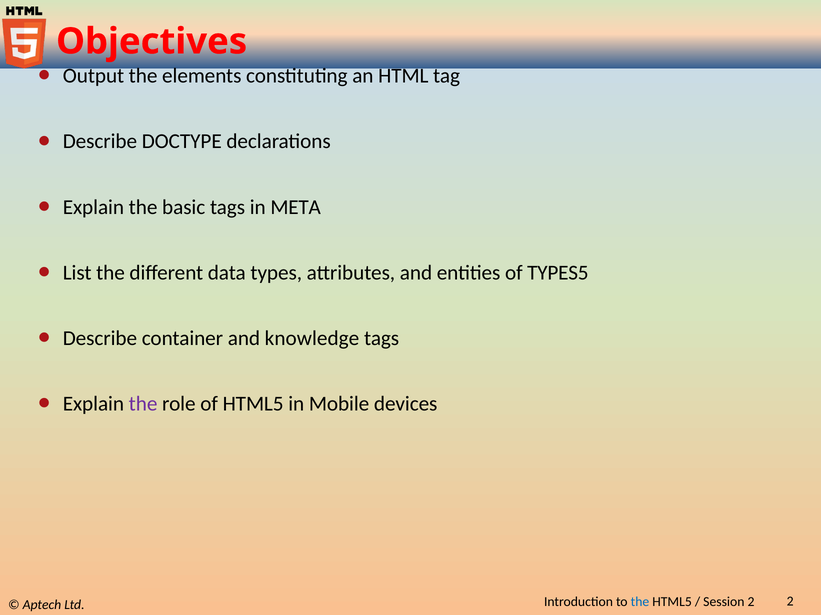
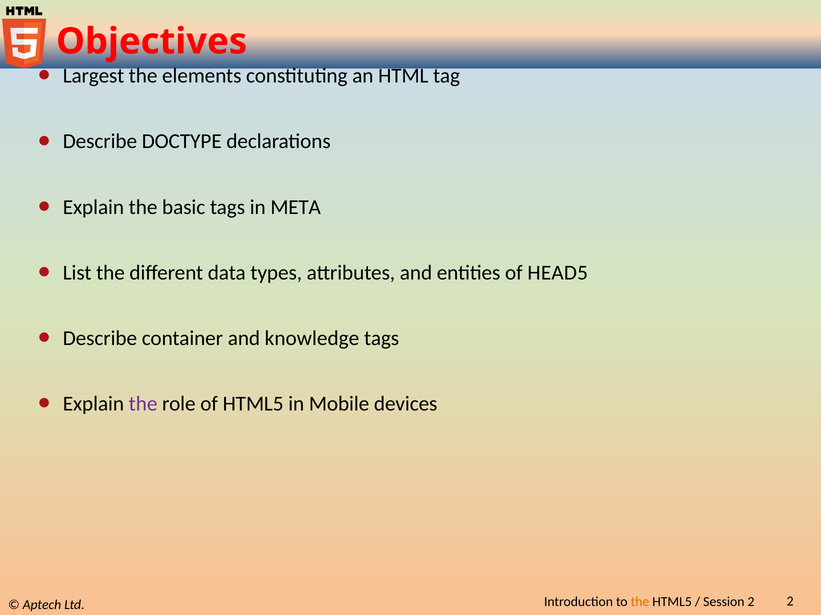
Output: Output -> Largest (94, 76)
TYPES5: TYPES5 -> HEAD5 (558, 273)
the colour: blue -> orange (640, 602)
